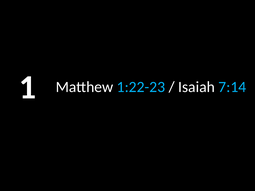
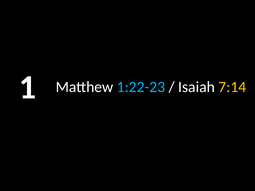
7:14 colour: light blue -> yellow (232, 87)
